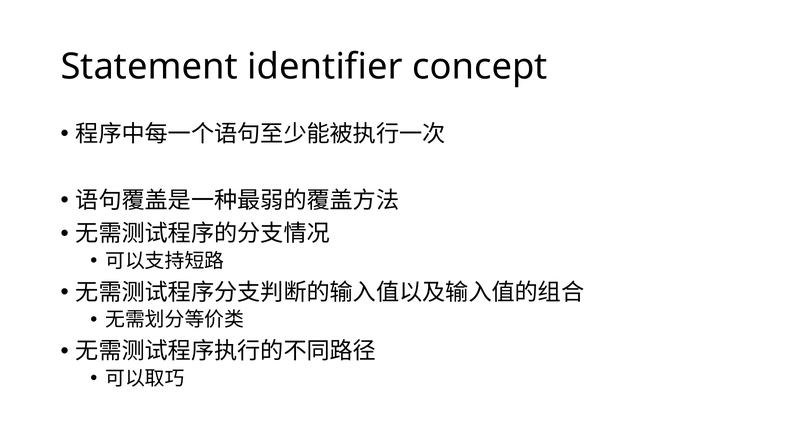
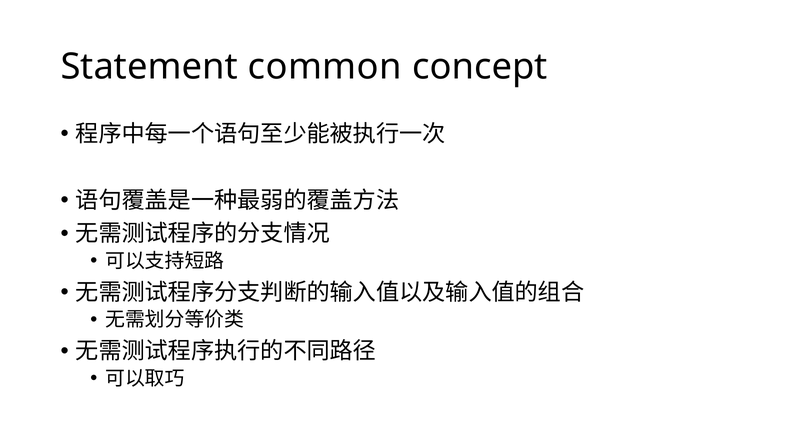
identifier: identifier -> common (325, 67)
